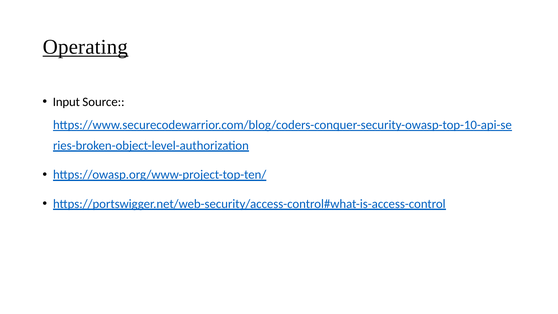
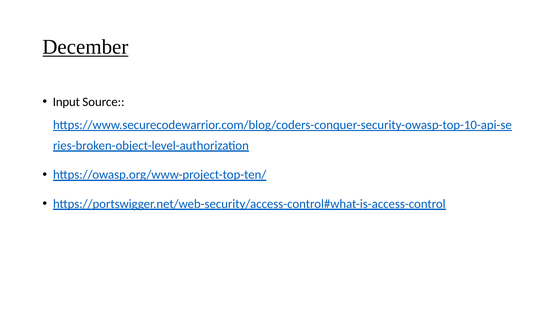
Operating: Operating -> December (85, 47)
